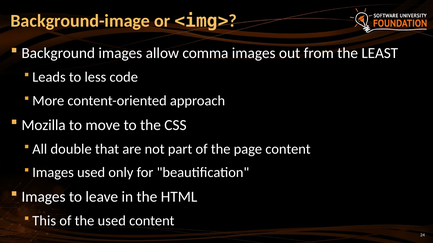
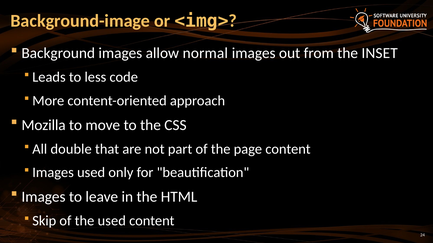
comma: comma -> normal (205, 53)
LEAST: LEAST -> INSET (380, 53)
This: This -> Skip (44, 221)
